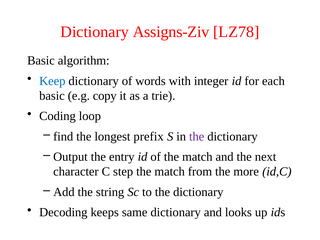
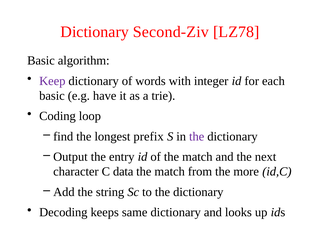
Assigns-Ziv: Assigns-Ziv -> Second-Ziv (171, 32)
Keep colour: blue -> purple (52, 81)
copy: copy -> have (105, 96)
step: step -> data (123, 172)
